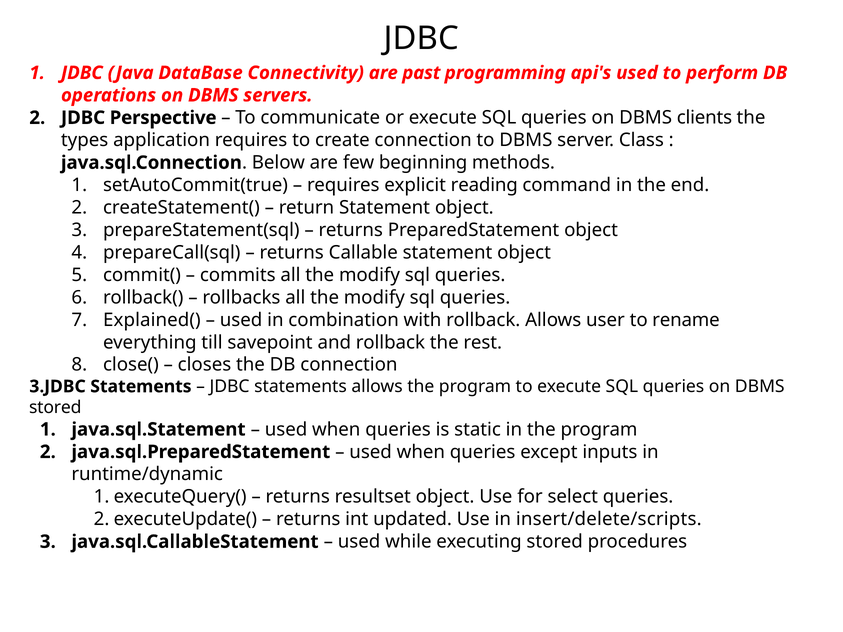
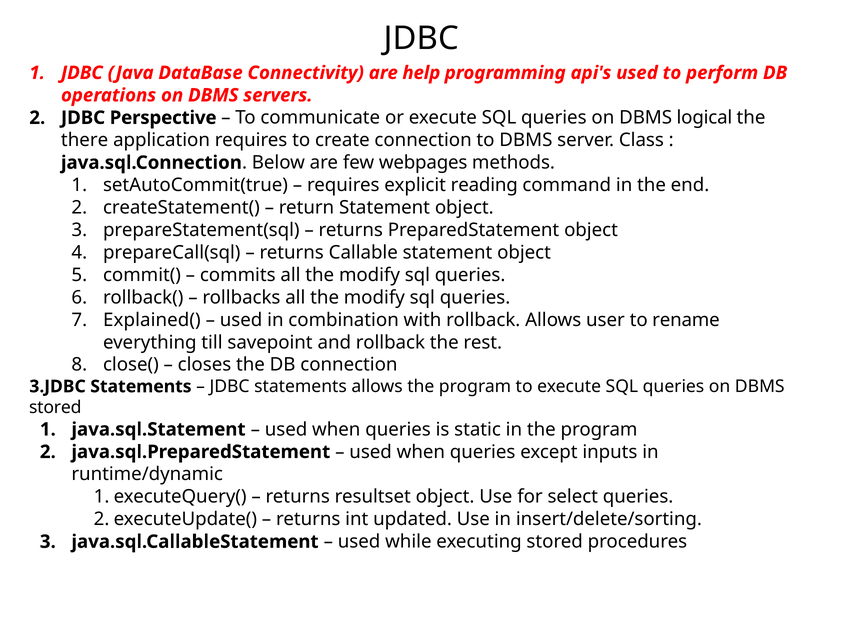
past: past -> help (421, 73)
clients: clients -> logical (704, 118)
types: types -> there (85, 140)
beginning: beginning -> webpages (423, 163)
insert/delete/scripts: insert/delete/scripts -> insert/delete/sorting (609, 519)
